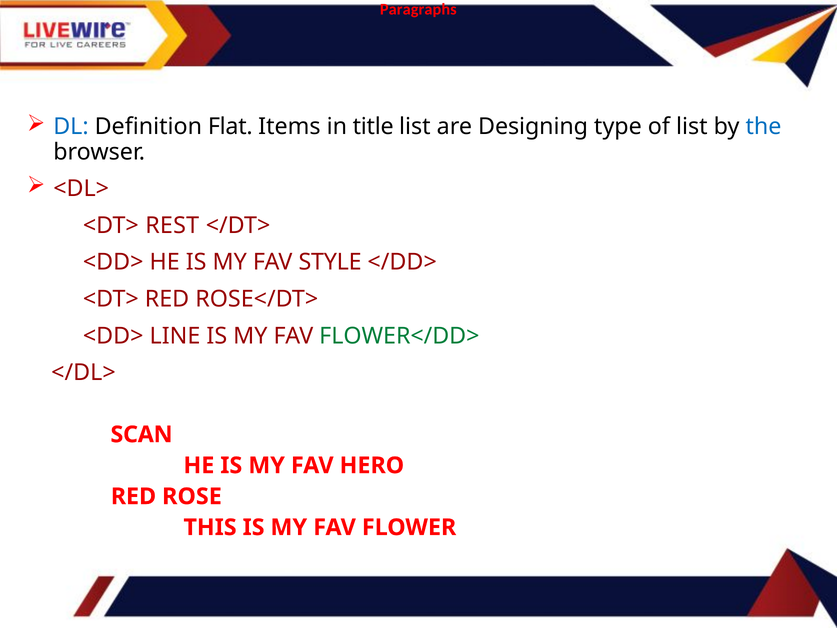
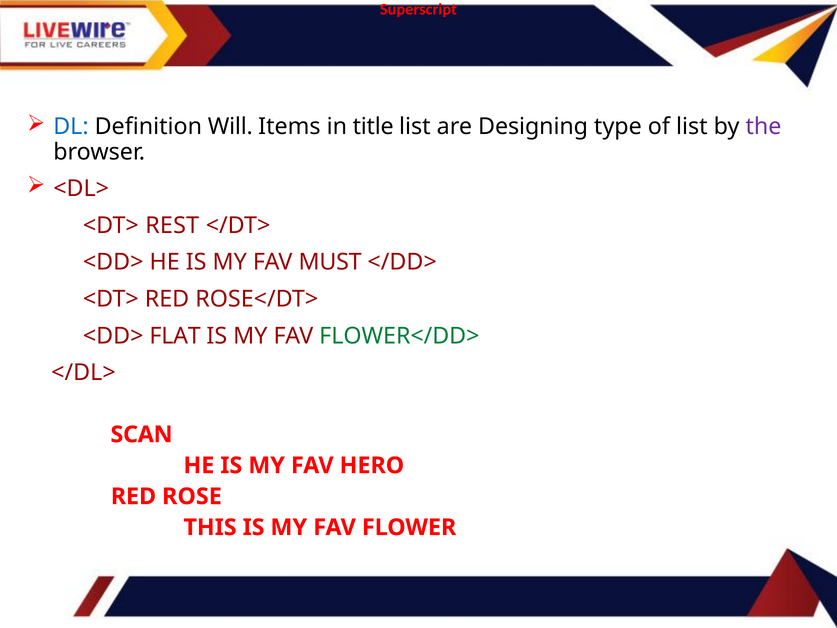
Paragraphs: Paragraphs -> Superscript (418, 9)
Flat: Flat -> Will (230, 127)
the colour: blue -> purple (763, 127)
STYLE: STYLE -> MUST (330, 262)
LINE: LINE -> FLAT (175, 336)
